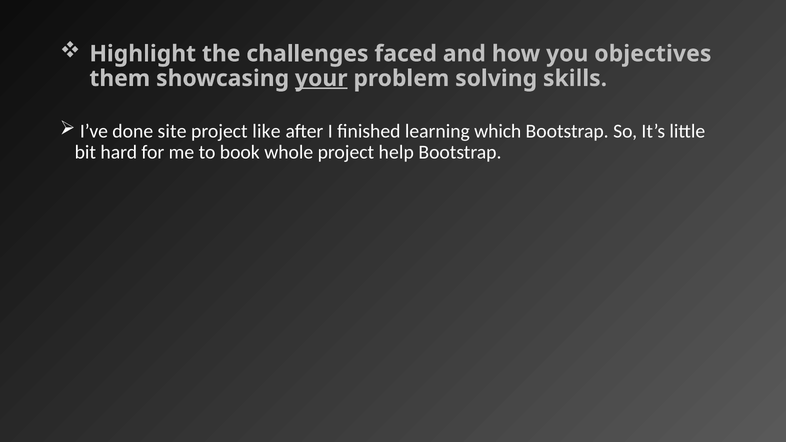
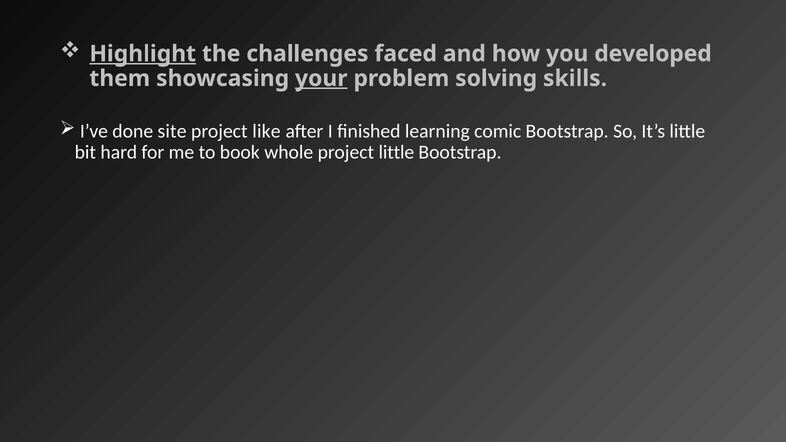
Highlight underline: none -> present (143, 54)
objectives: objectives -> developed (653, 54)
which: which -> comic (498, 131)
project help: help -> little (396, 152)
